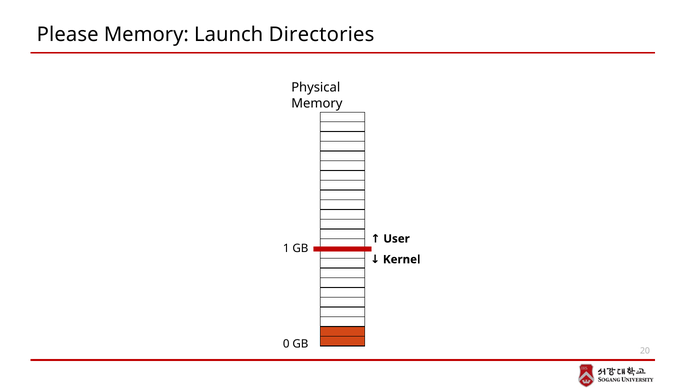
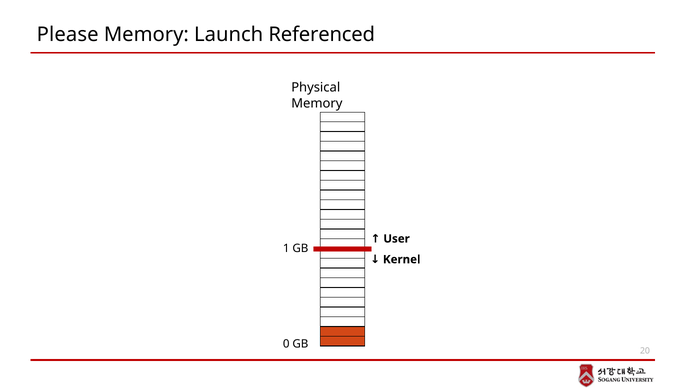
Directories: Directories -> Referenced (322, 35)
